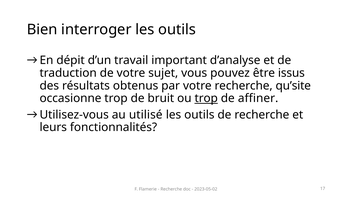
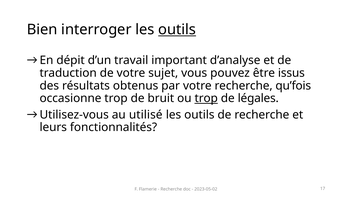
outils underline: none -> present (177, 30)
qu’site: qu’site -> qu’fois (293, 86)
affiner: affiner -> légales (258, 98)
